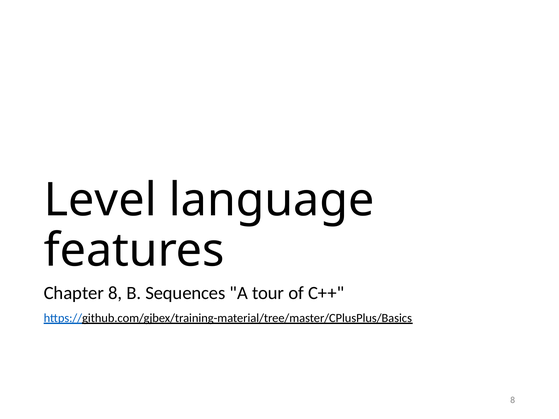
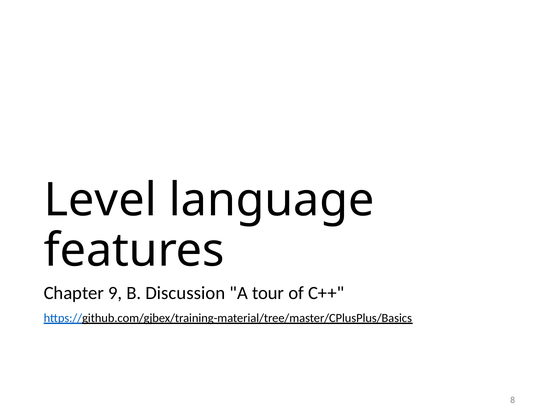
Chapter 8: 8 -> 9 (115, 293)
Sequences: Sequences -> Discussion (185, 293)
